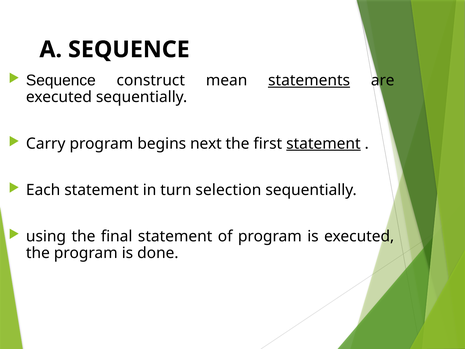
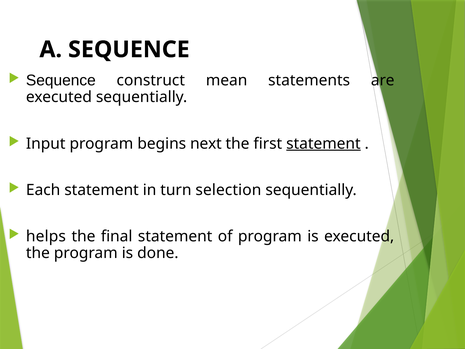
statements underline: present -> none (309, 80)
Carry: Carry -> Input (46, 143)
using: using -> helps (46, 236)
